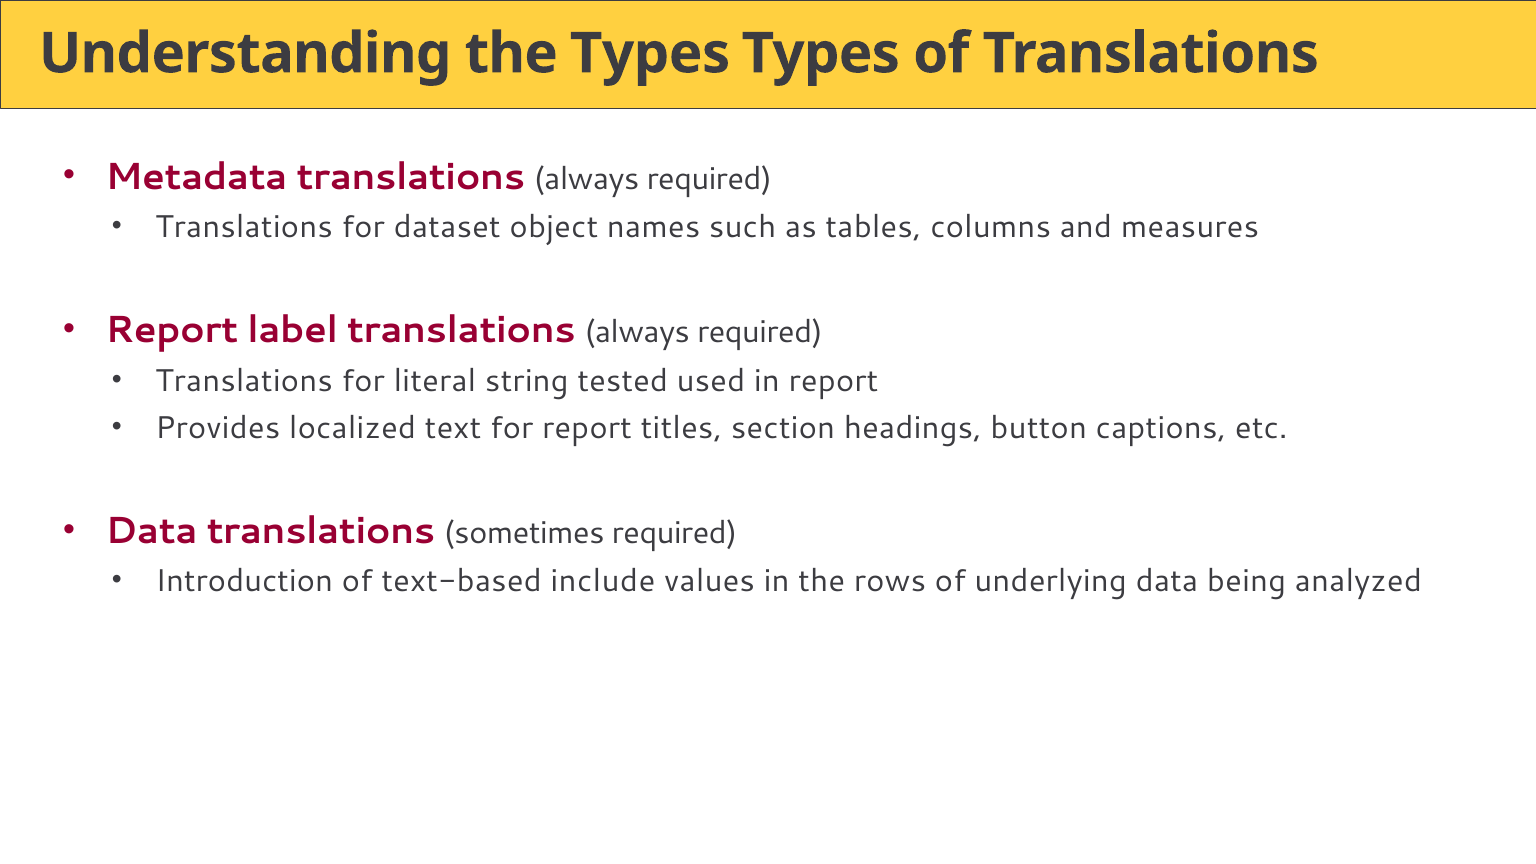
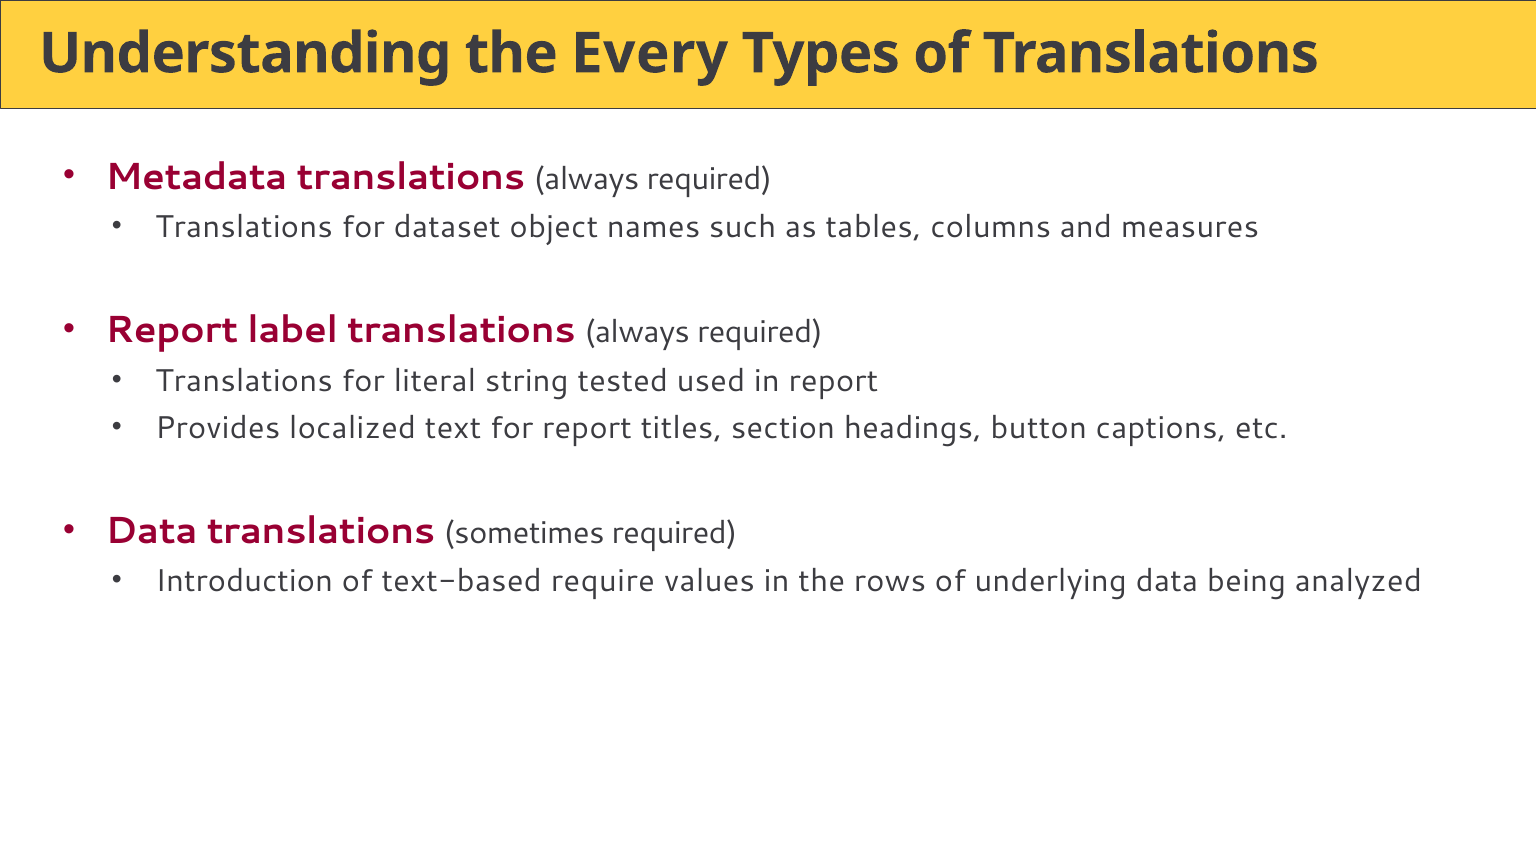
the Types: Types -> Every (650, 54)
include: include -> require (603, 581)
